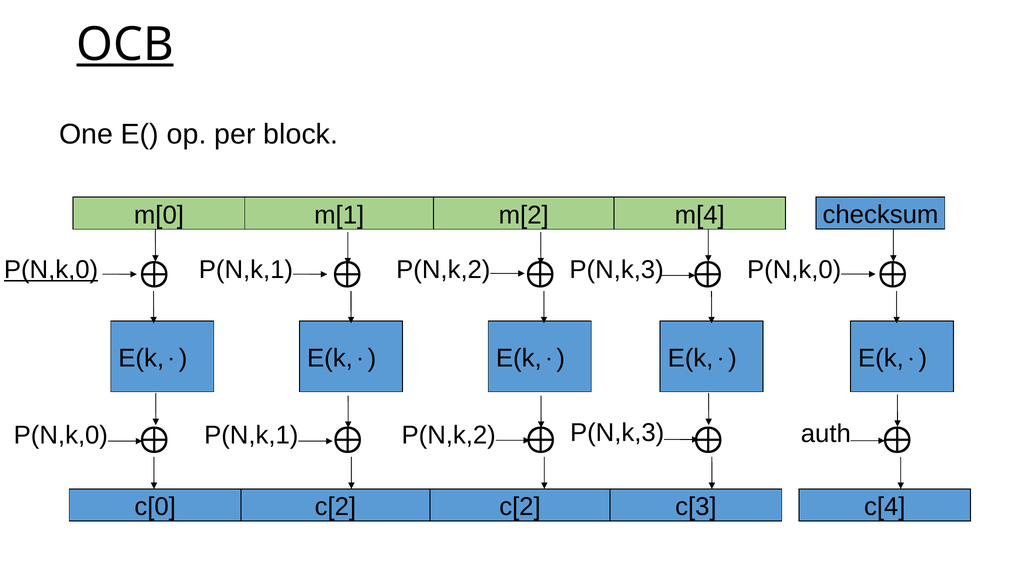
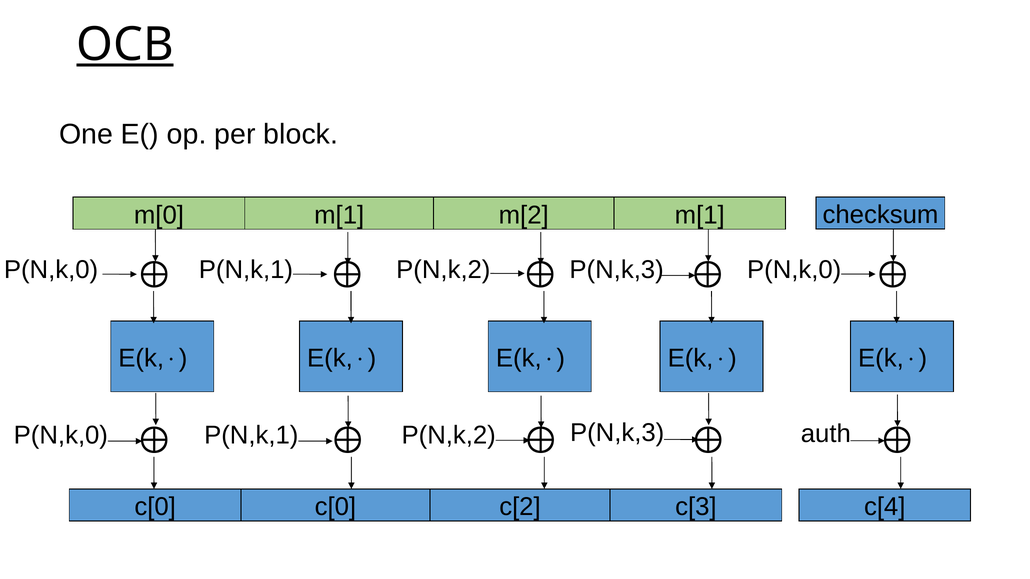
m[2 m[4: m[4 -> m[1 (700, 215)
P(N,k,0 underline: present -> none (51, 270)
c[0 c[2: c[2 -> c[0 (335, 507)
